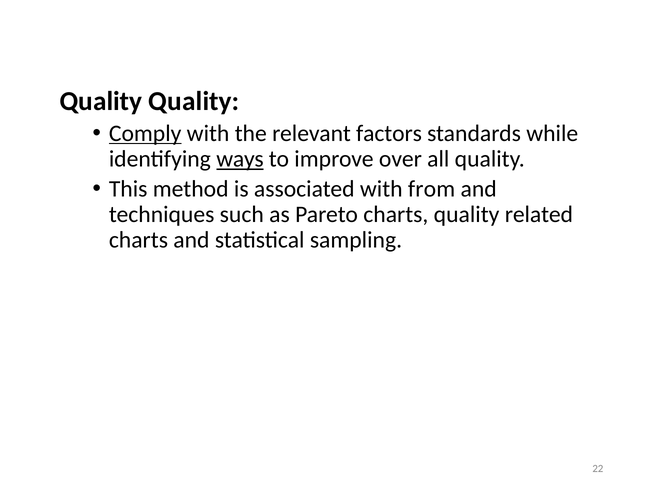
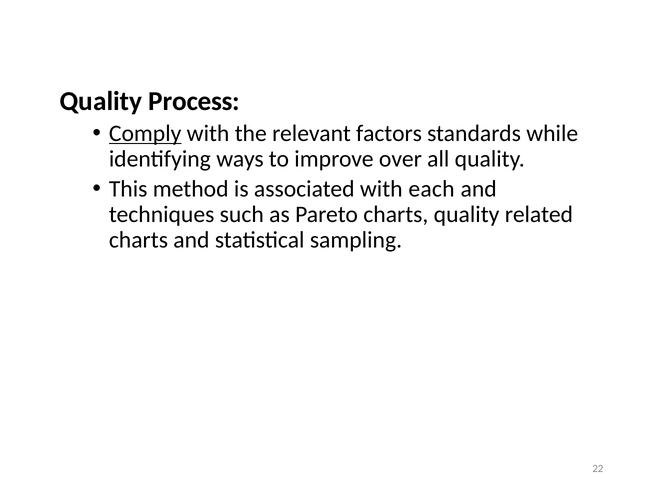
Quality Quality: Quality -> Process (194, 101)
ways underline: present -> none (240, 159)
from: from -> each (432, 189)
